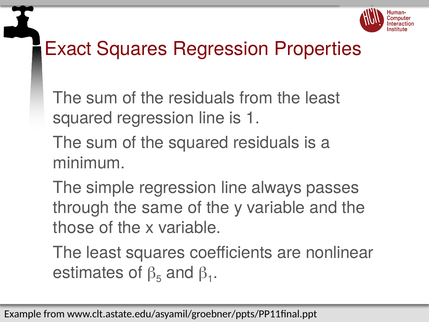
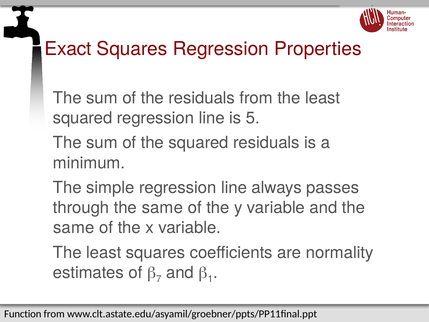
is 1: 1 -> 5 (253, 118)
those: those -> same (74, 228)
nonlinear: nonlinear -> normality (340, 252)
5: 5 -> 7 (159, 279)
Example: Example -> Function (23, 314)
